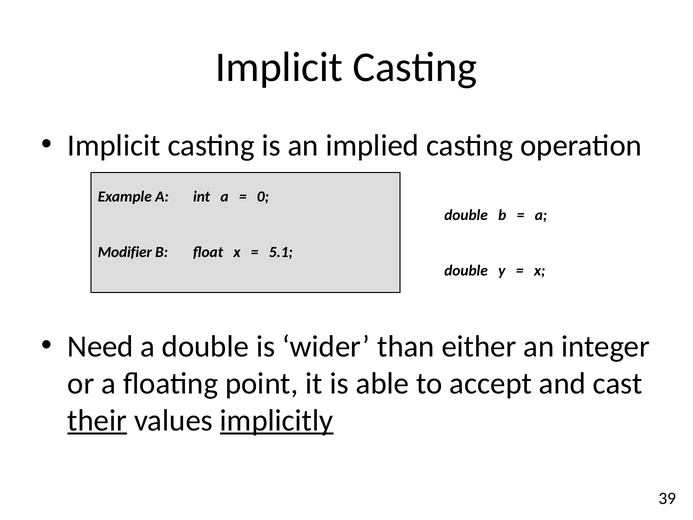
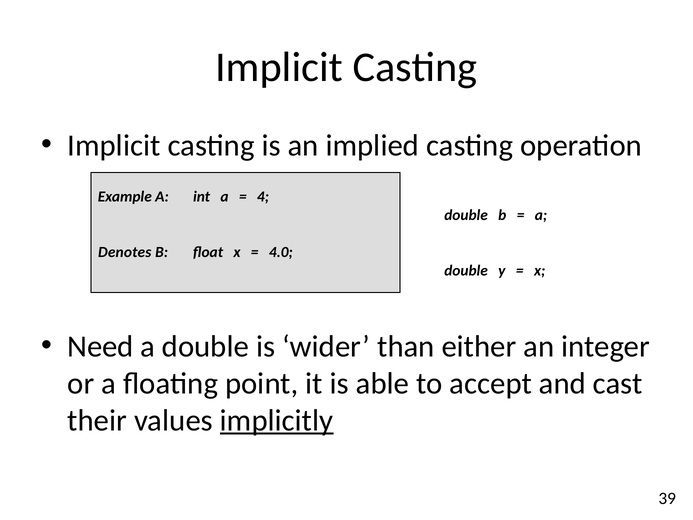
0: 0 -> 4 (263, 196)
Modifier: Modifier -> Denotes (125, 252)
5.1: 5.1 -> 4.0 (281, 252)
their underline: present -> none (97, 420)
